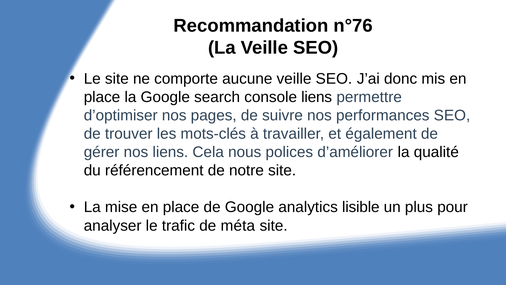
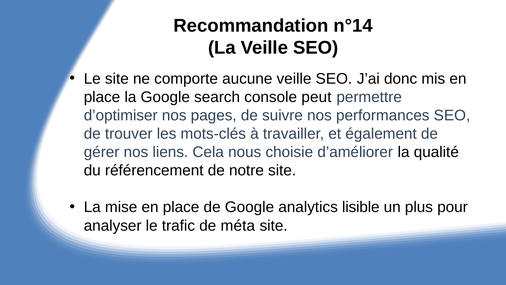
n°76: n°76 -> n°14 (353, 26)
console liens: liens -> peut (316, 97)
polices: polices -> choisie (289, 152)
